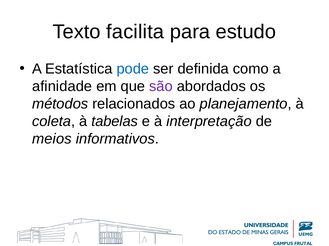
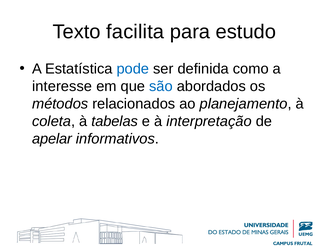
afinidade: afinidade -> interesse (62, 87)
são colour: purple -> blue (161, 87)
meios: meios -> apelar (52, 139)
